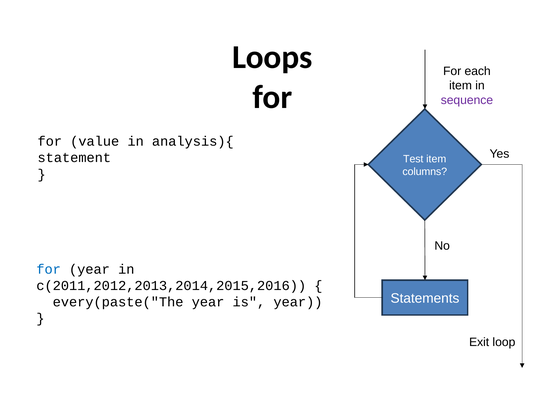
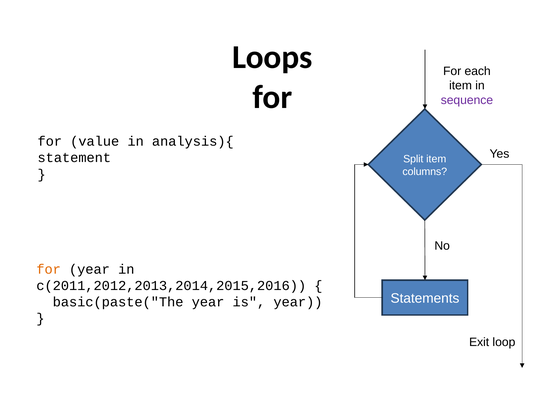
Test: Test -> Split (413, 159)
for colour: blue -> orange (49, 269)
every(paste("The: every(paste("The -> basic(paste("The (118, 302)
